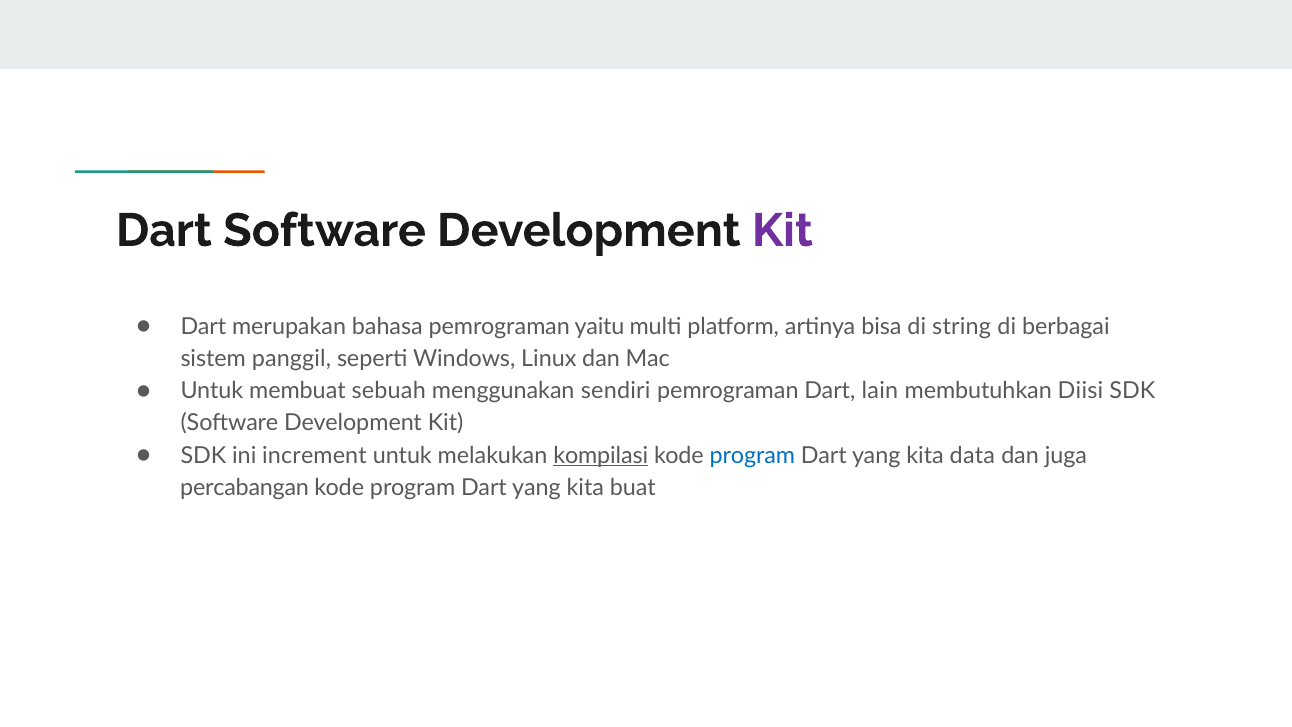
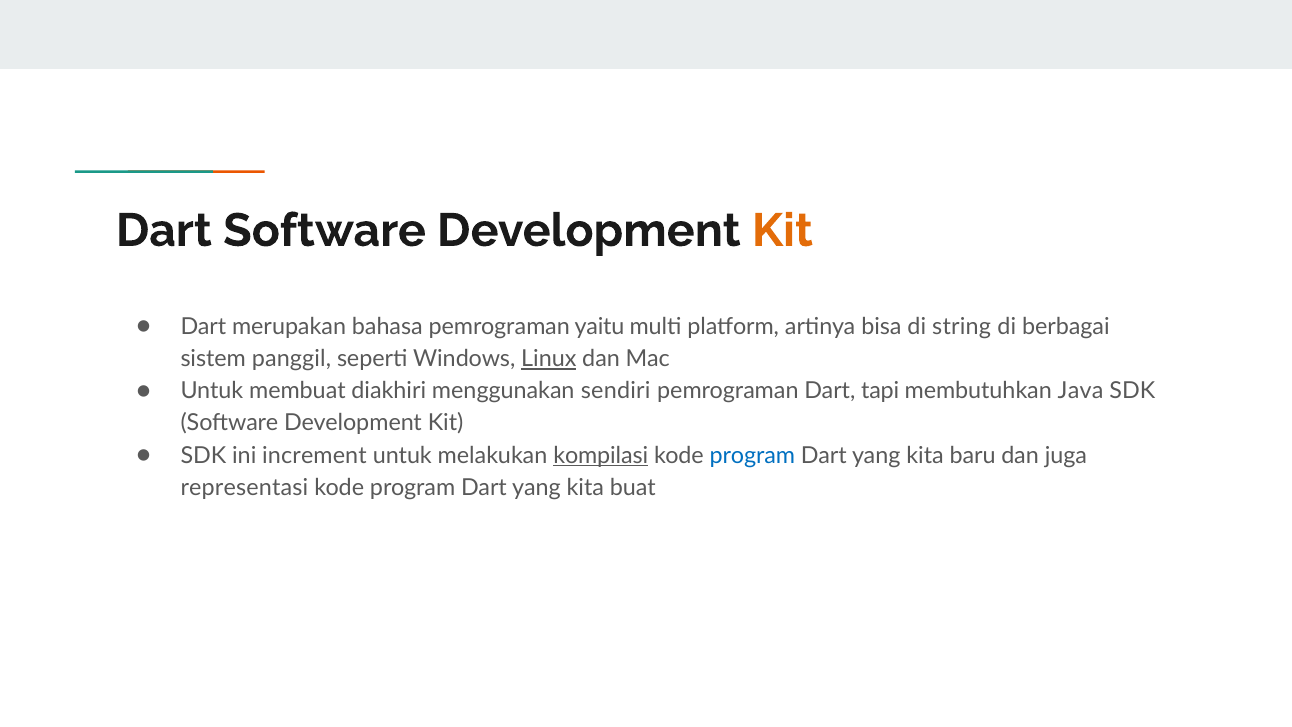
Kit colour: purple -> orange (782, 230)
Linux underline: none -> present (549, 359)
sebuah: sebuah -> diakhiri (389, 391)
lain: lain -> tapi (880, 391)
Diisi: Diisi -> Java (1081, 391)
data: data -> baru (973, 455)
percabangan: percabangan -> representasi (244, 487)
